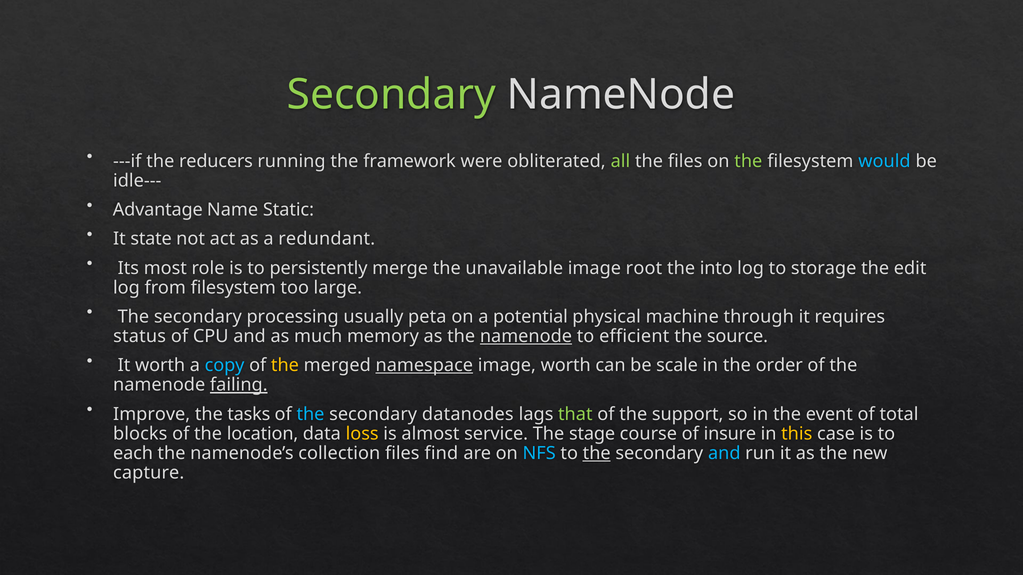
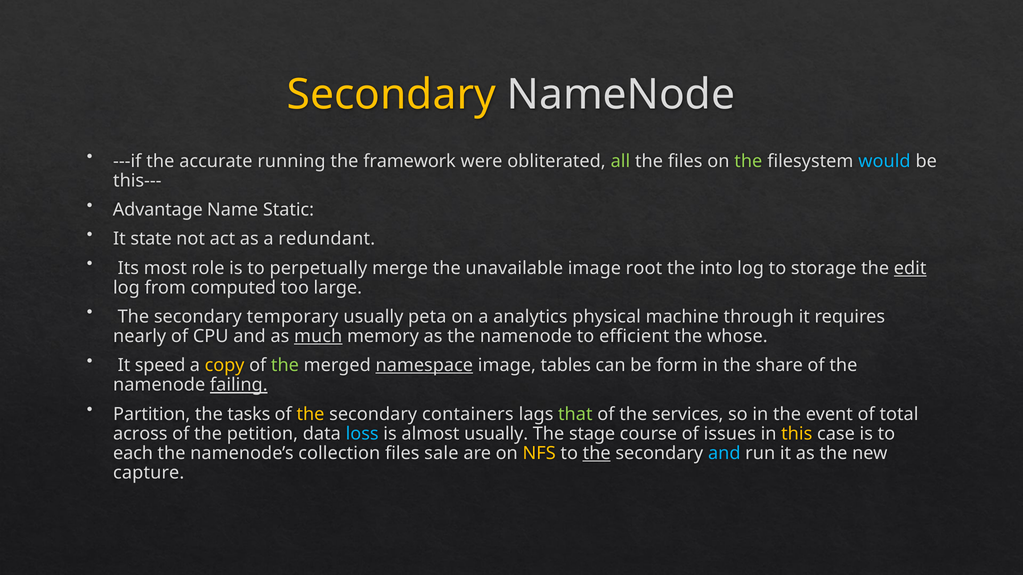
Secondary colour: light green -> yellow (391, 95)
reducers: reducers -> accurate (216, 161)
idle---: idle--- -> this--- (137, 181)
persistently: persistently -> perpetually (318, 268)
edit underline: none -> present (910, 268)
from filesystem: filesystem -> computed (233, 288)
processing: processing -> temporary (293, 317)
potential: potential -> analytics (530, 317)
status: status -> nearly (140, 337)
much underline: none -> present (318, 337)
namenode underline: present -> none (526, 337)
source: source -> whose (737, 337)
It worth: worth -> speed (160, 366)
copy colour: light blue -> yellow (225, 366)
the colour: yellow -> light green (285, 366)
image worth: worth -> tables (566, 366)
scale: scale -> form (677, 366)
order: order -> share (779, 366)
Improve: Improve -> Partition (152, 414)
the colour: light blue -> yellow (310, 414)
datanodes: datanodes -> containers (468, 414)
support: support -> services (688, 414)
blocks: blocks -> across (140, 434)
location: location -> petition (262, 434)
loss colour: yellow -> light blue (362, 434)
almost service: service -> usually (496, 434)
insure: insure -> issues (730, 434)
find: find -> sale (441, 453)
NFS colour: light blue -> yellow (539, 453)
